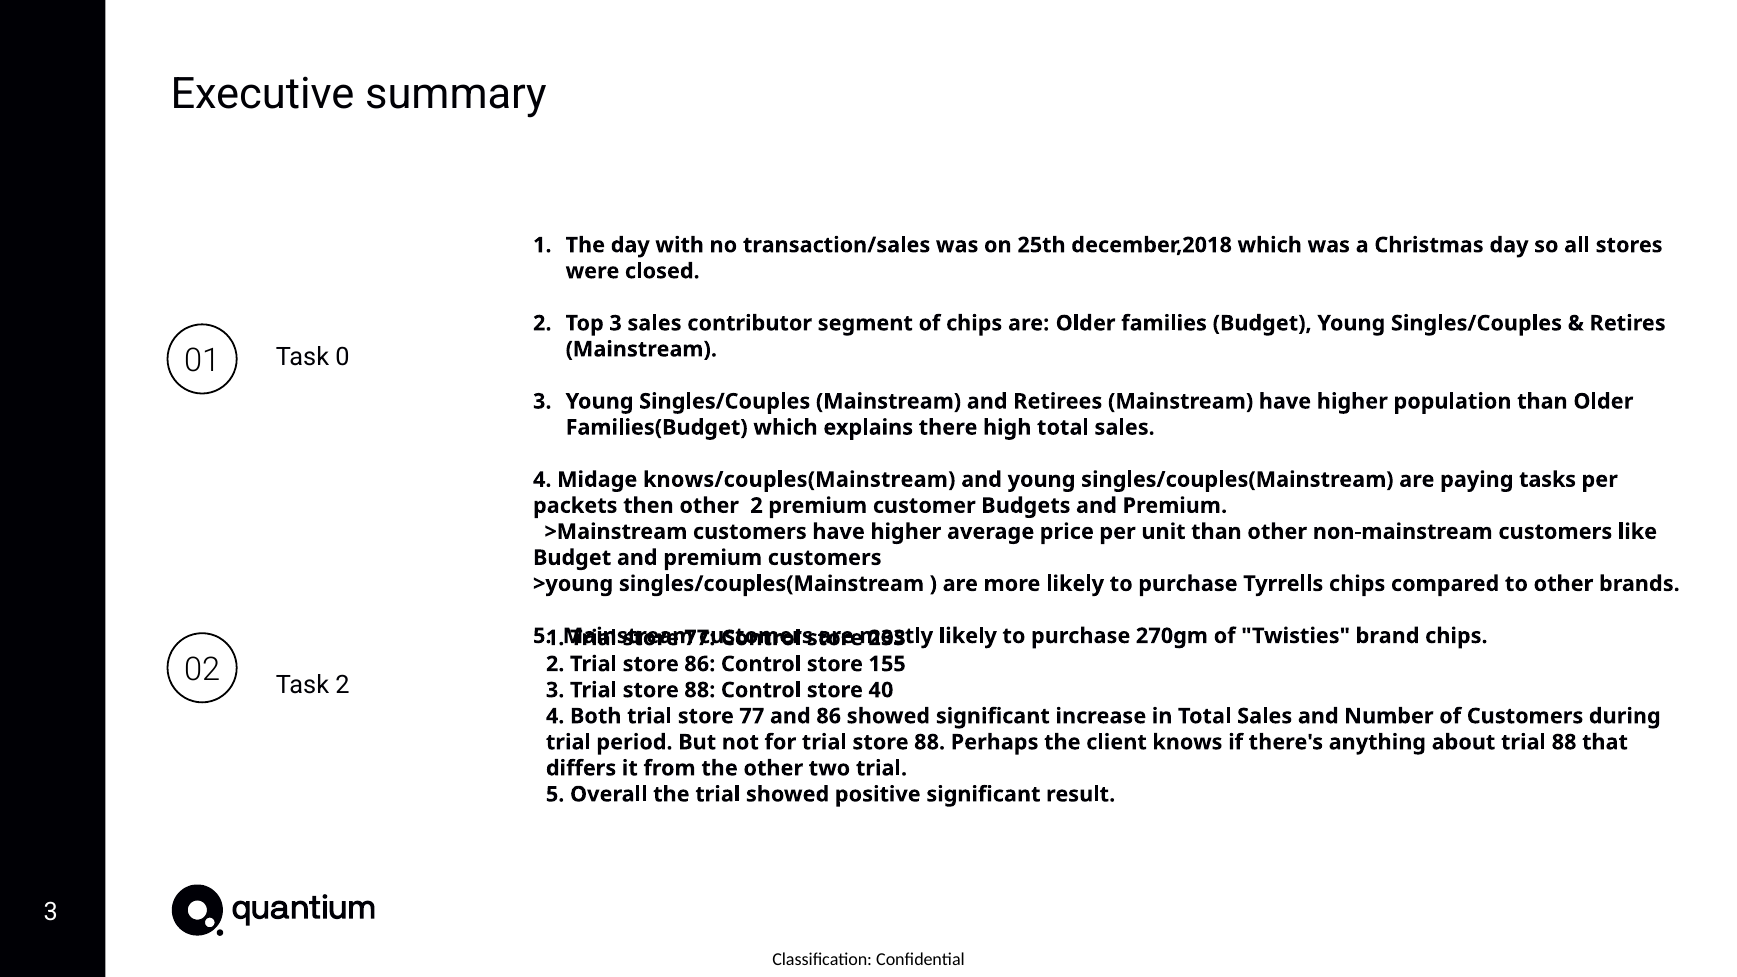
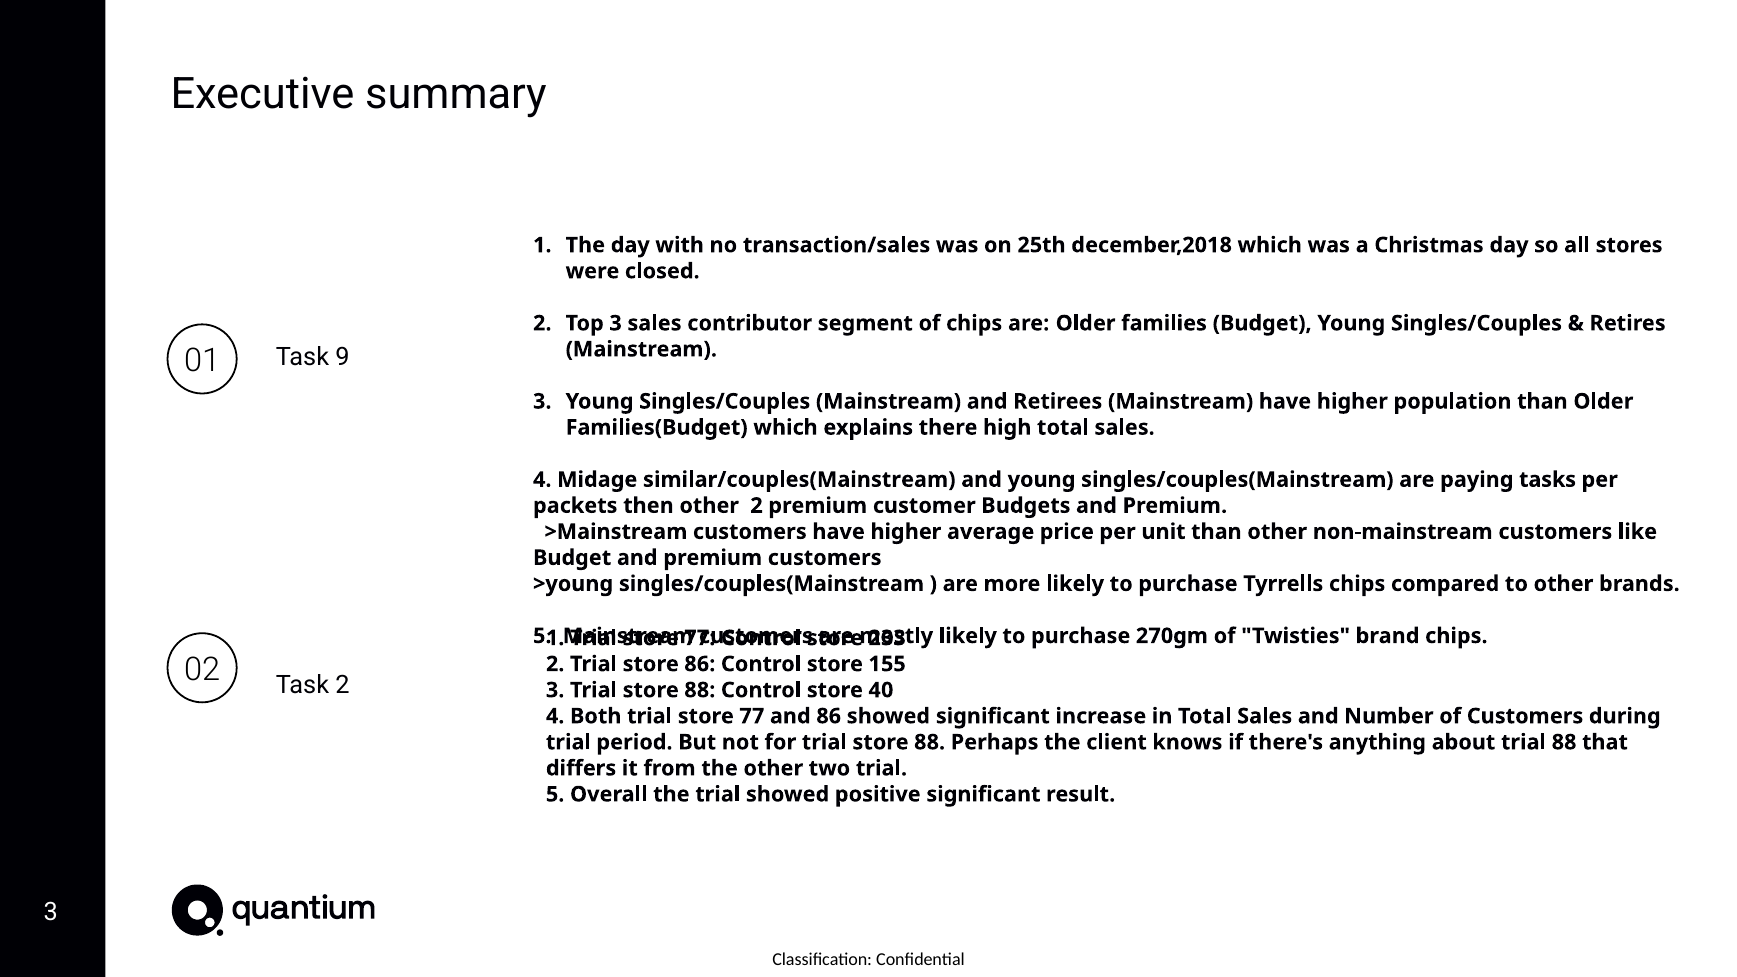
0: 0 -> 9 (343, 358)
knows/couples(Mainstream: knows/couples(Mainstream -> similar/couples(Mainstream (799, 480)
